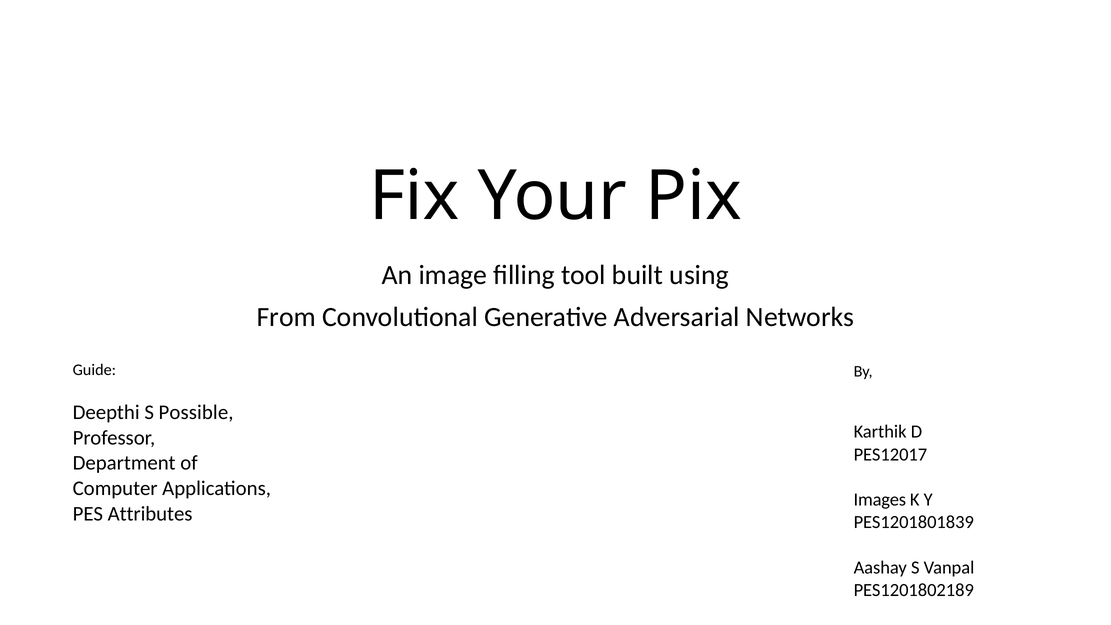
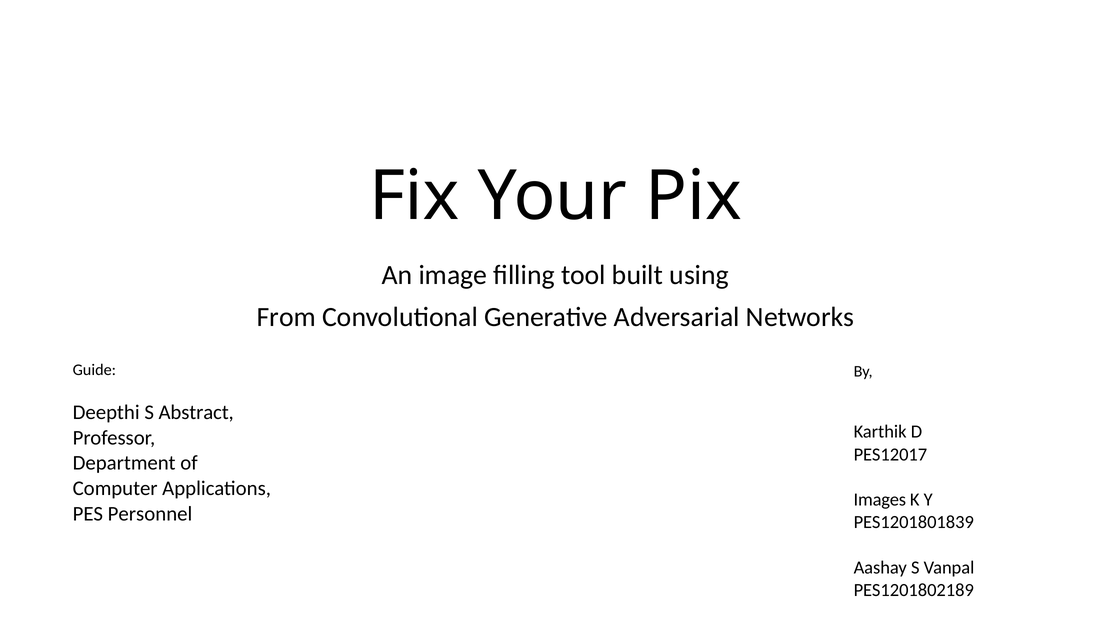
Possible: Possible -> Abstract (196, 412)
Attributes: Attributes -> Personnel (150, 514)
